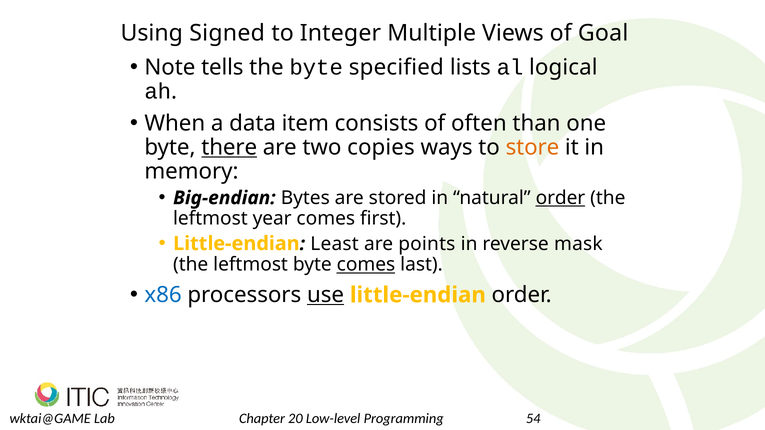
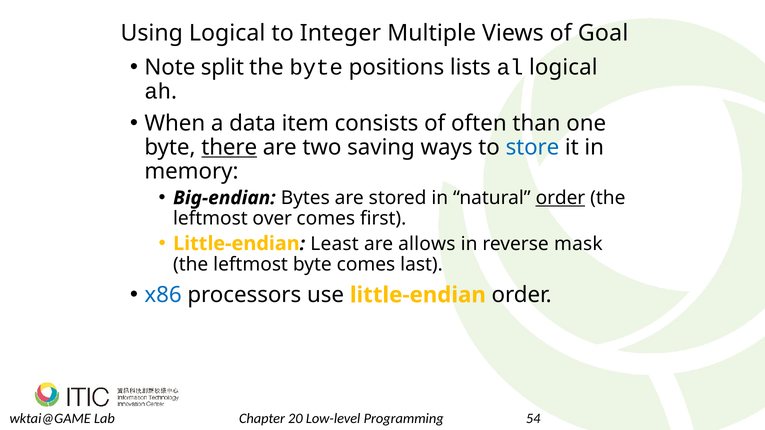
Using Signed: Signed -> Logical (227, 33)
tells: tells -> split (222, 67)
specified: specified -> positions (396, 67)
copies: copies -> saving (381, 148)
store colour: orange -> blue (532, 148)
year: year -> over (272, 219)
points: points -> allows (427, 244)
comes underline: present -> none (366, 265)
use underline: present -> none (326, 295)
